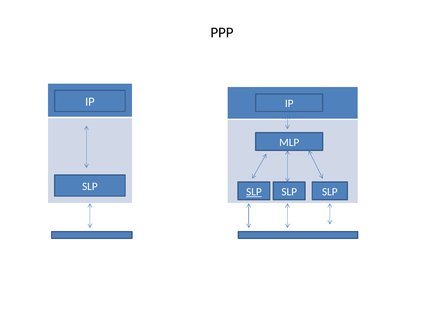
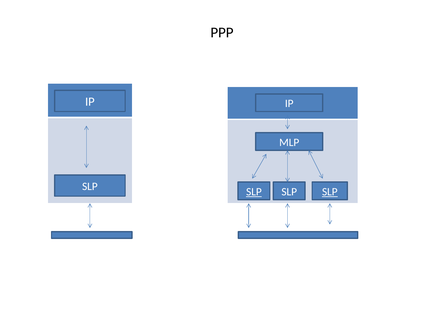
SLP underline: none -> present (330, 192)
